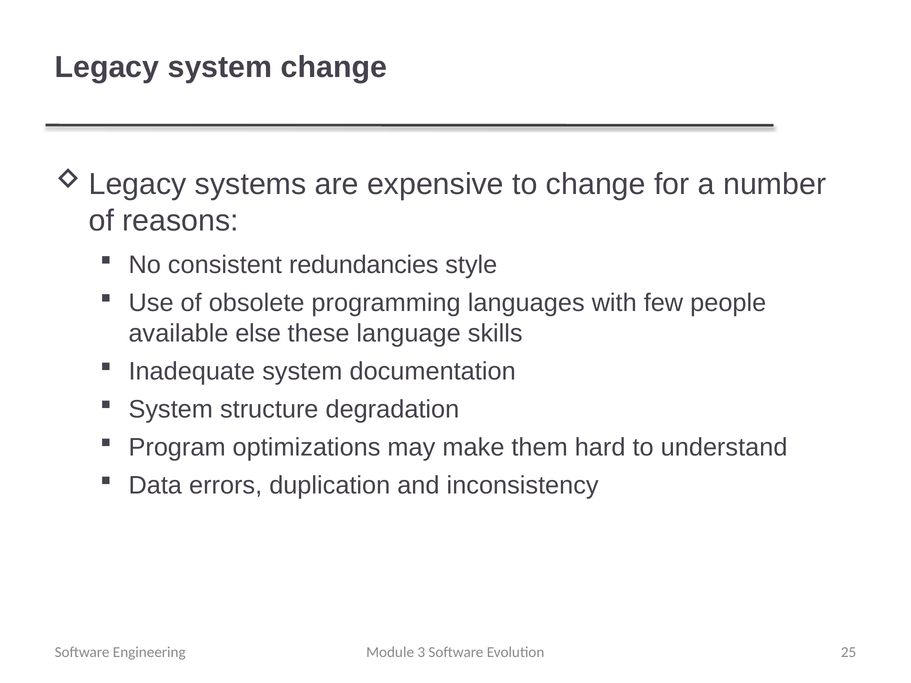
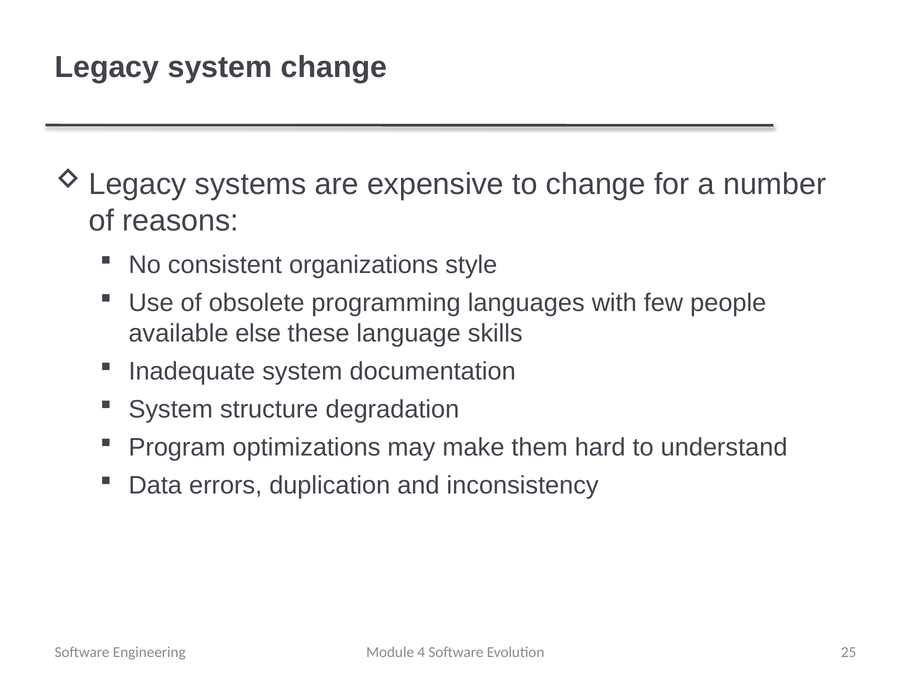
redundancies: redundancies -> organizations (364, 265)
3: 3 -> 4 (421, 652)
